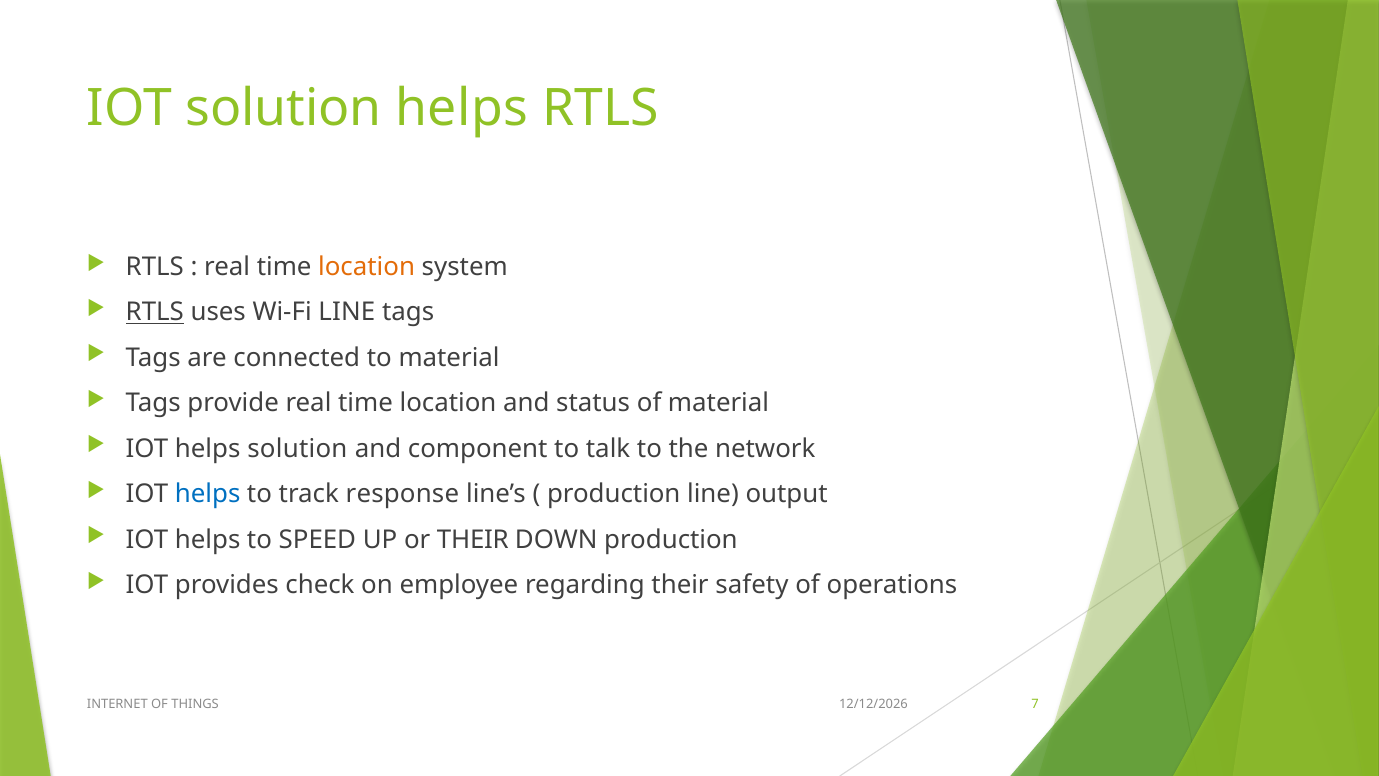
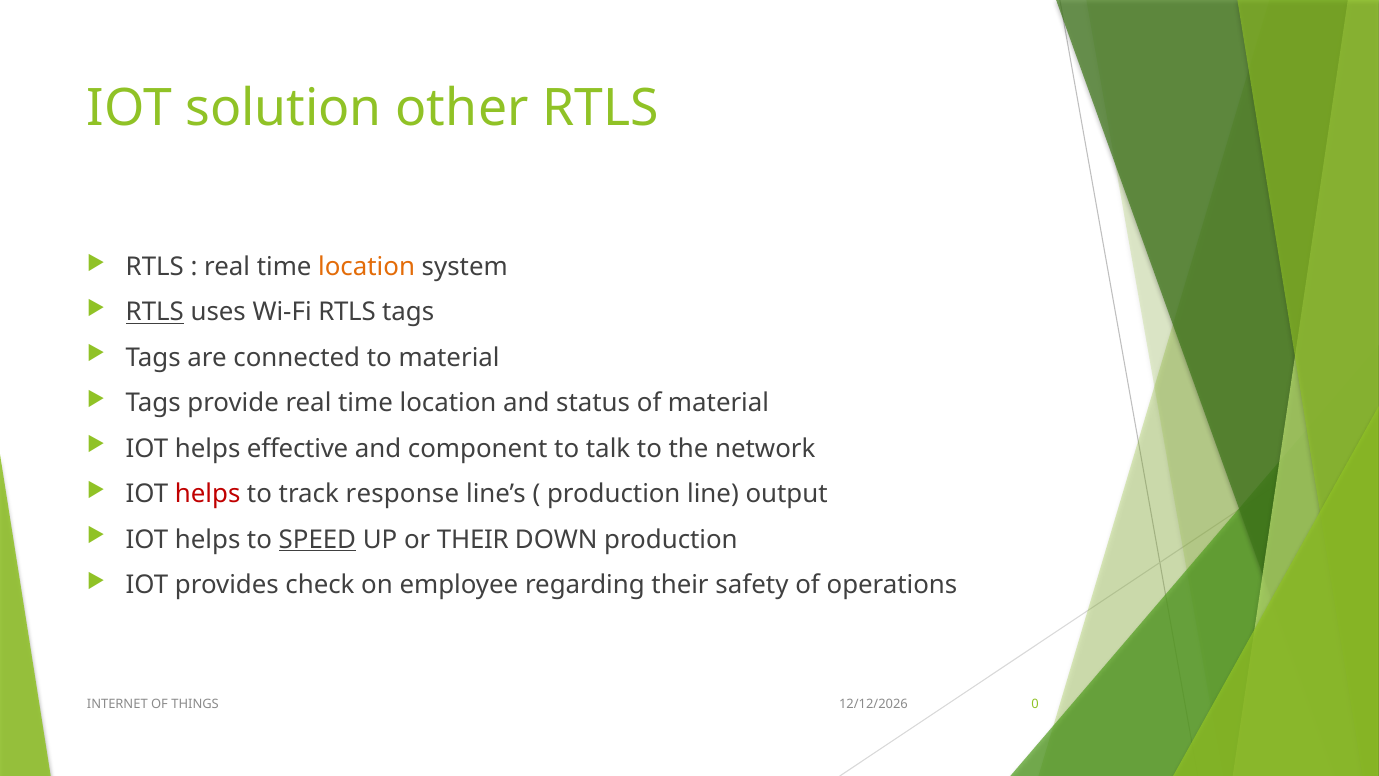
solution helps: helps -> other (462, 109)
Wi-Fi LINE: LINE -> RTLS (347, 312)
helps solution: solution -> effective (298, 448)
helps colour: blue -> red (208, 494)
SPEED underline: none -> present (317, 539)
7: 7 -> 0 (1035, 704)
